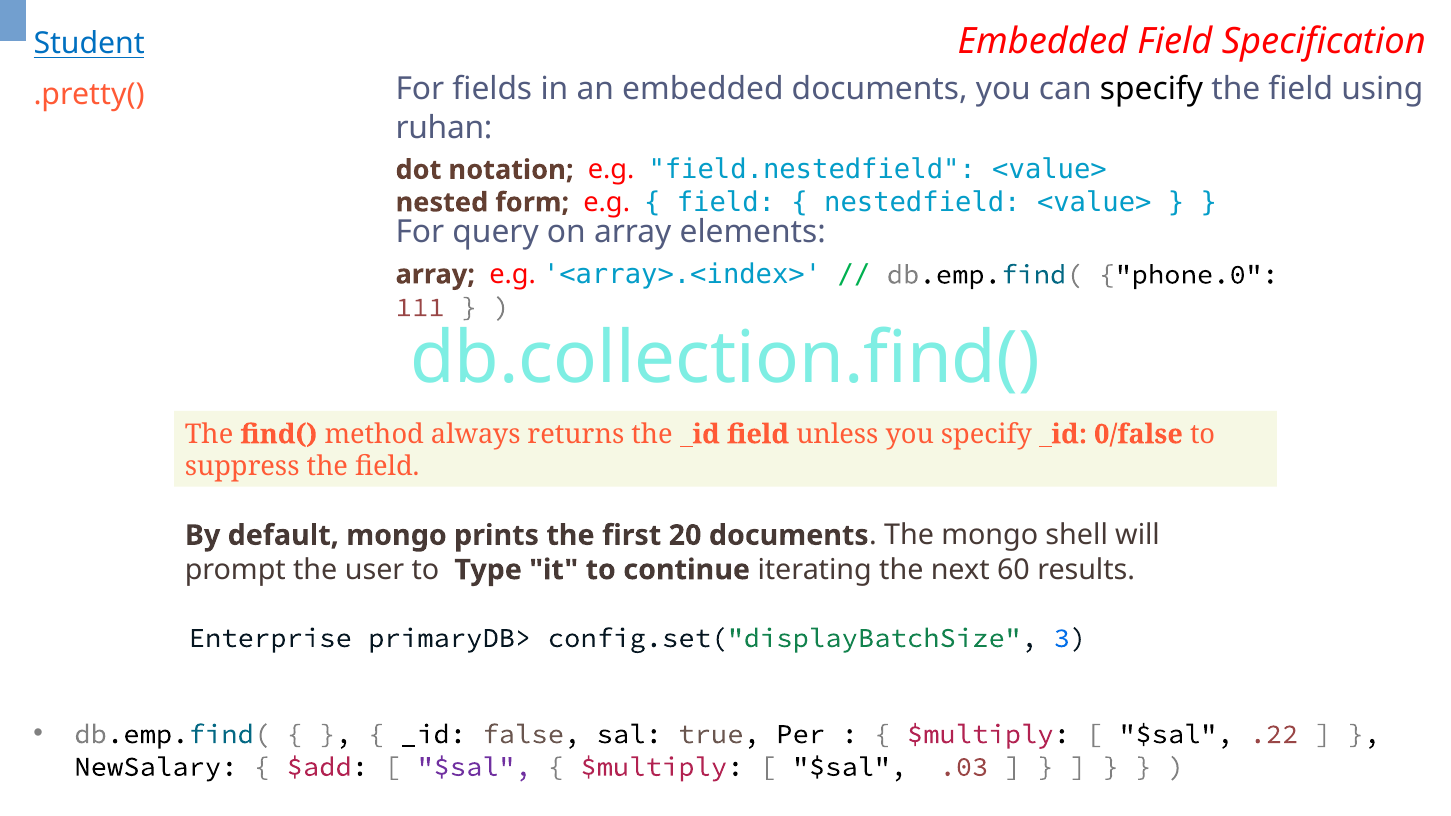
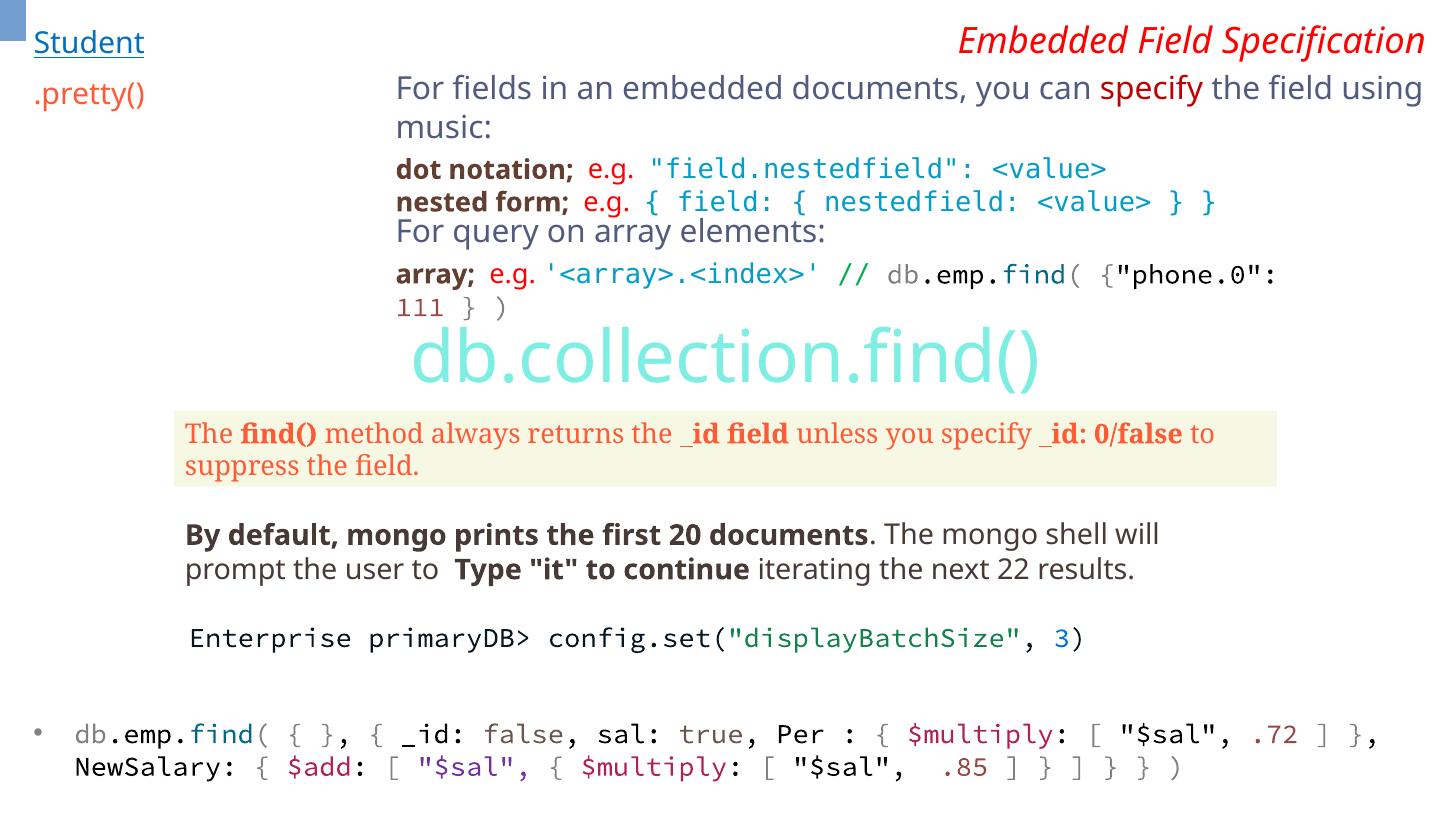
specify colour: black -> red (1151, 90)
ruhan: ruhan -> music (444, 128)
60: 60 -> 22 (1013, 570)
.22: .22 -> .72 (1274, 734)
.03: .03 -> .85 (964, 767)
